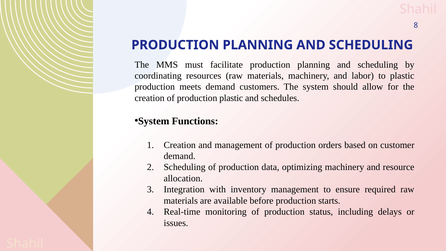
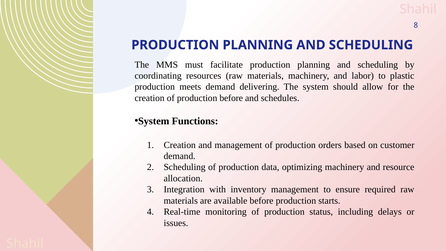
customers: customers -> delivering (260, 87)
production plastic: plastic -> before (231, 98)
